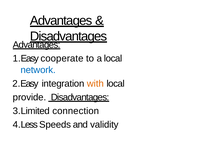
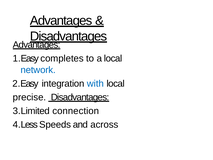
cooperate: cooperate -> completes (62, 58)
with colour: orange -> blue (95, 83)
provide: provide -> precise (29, 97)
validity: validity -> across (104, 125)
